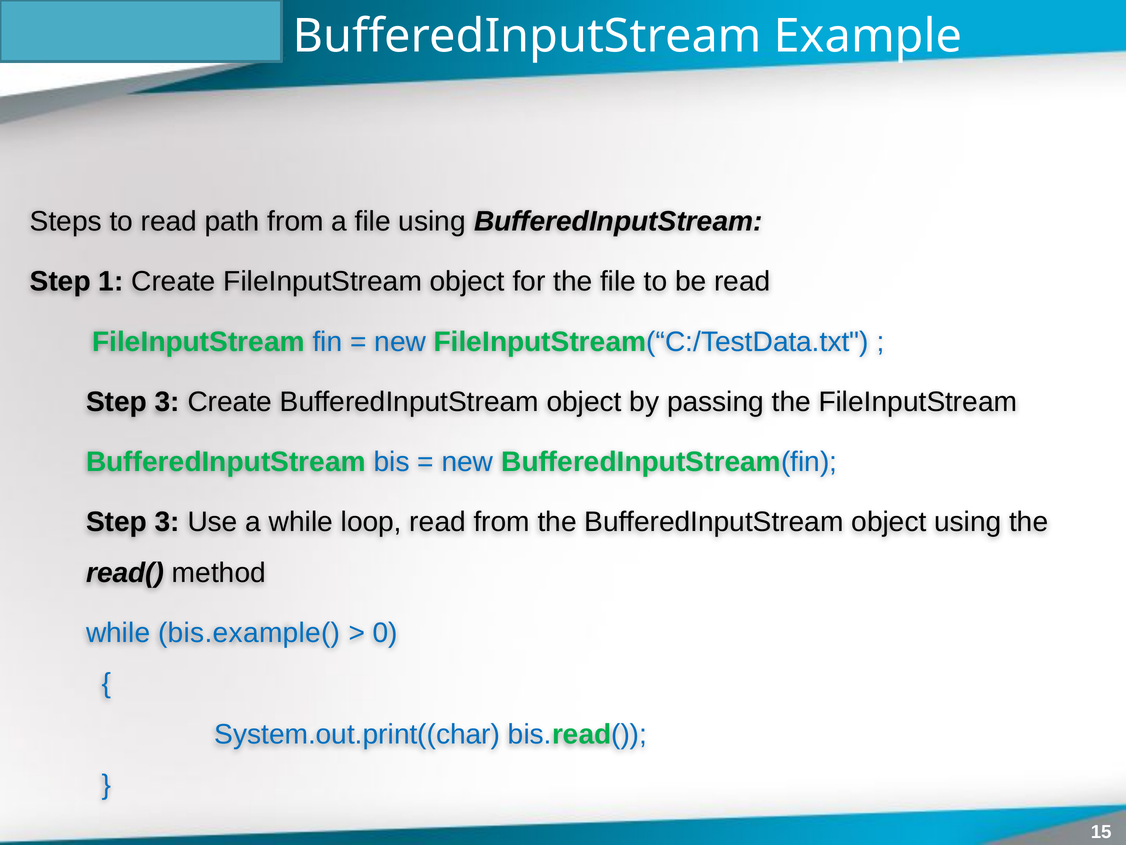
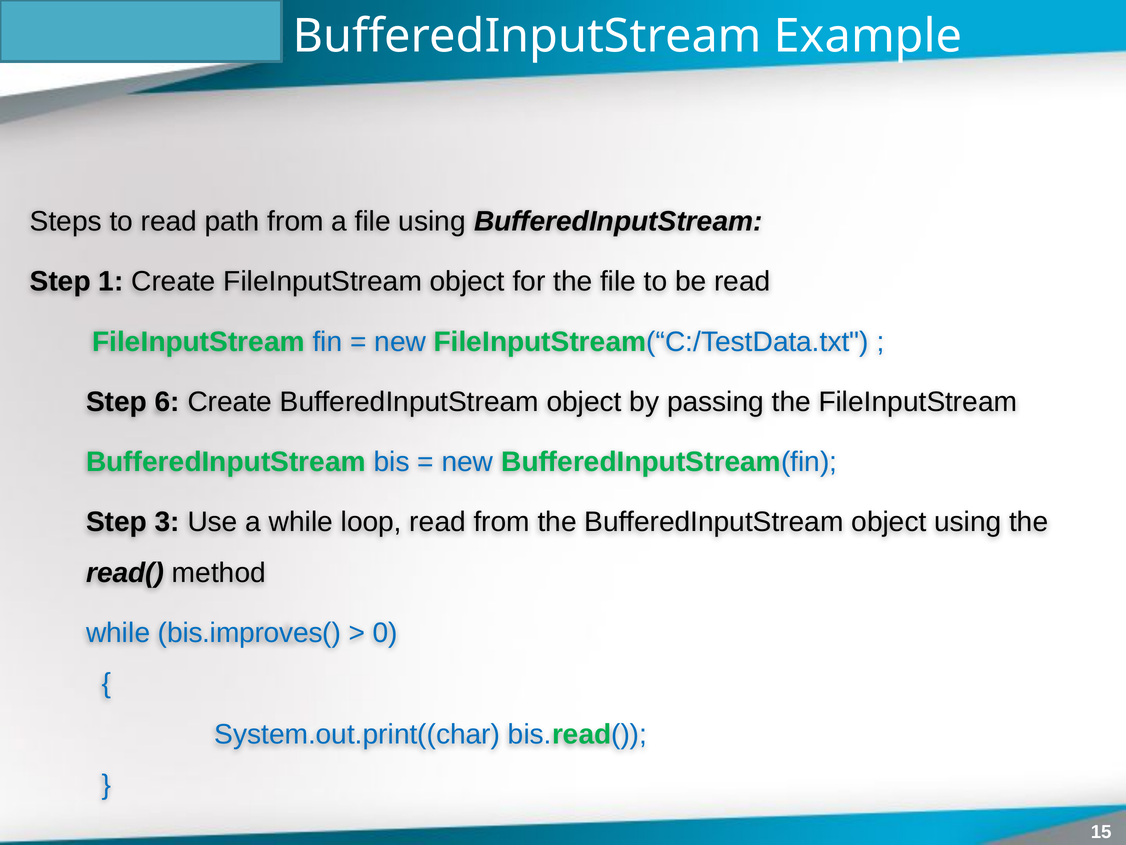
3: 3 -> 6 (167, 402)
bis.example(: bis.example( -> bis.improves( (249, 632)
